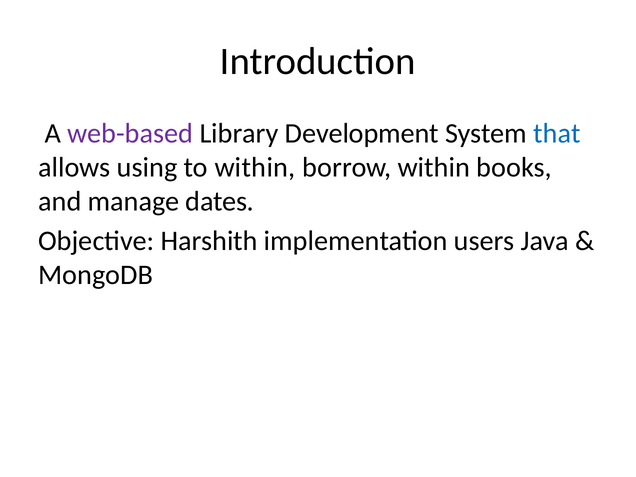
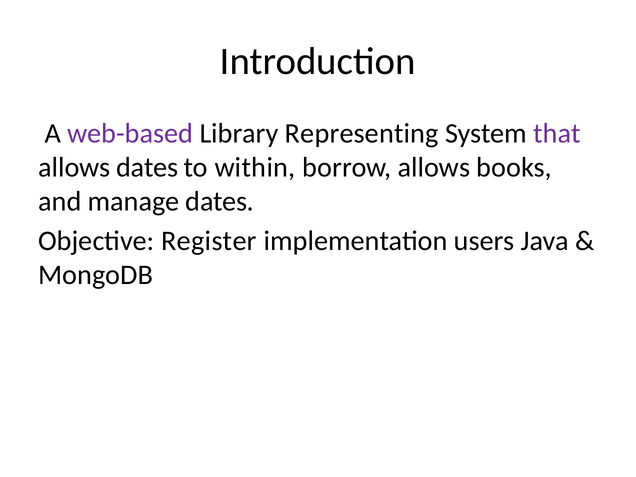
Development: Development -> Representing (362, 133)
that colour: blue -> purple (557, 133)
allows using: using -> dates (147, 167)
borrow within: within -> allows (434, 167)
Harshith: Harshith -> Register (209, 241)
